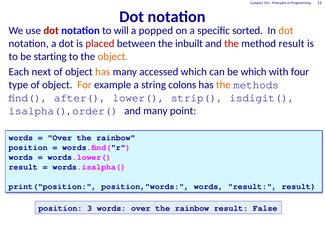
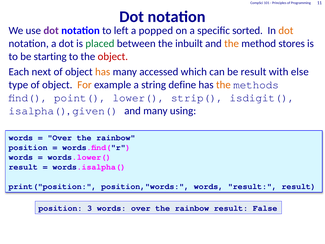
dot colour: red -> purple (51, 31)
will: will -> left (121, 31)
placed colour: red -> green (100, 44)
the colour: red -> orange (232, 44)
method result: result -> stores (292, 44)
object colour: orange -> red (113, 57)
be which: which -> result (254, 72)
four: four -> else (300, 72)
colons: colons -> define (182, 85)
after(: after( -> point( (80, 98)
order(: order( -> given( (95, 111)
point: point -> using (183, 111)
